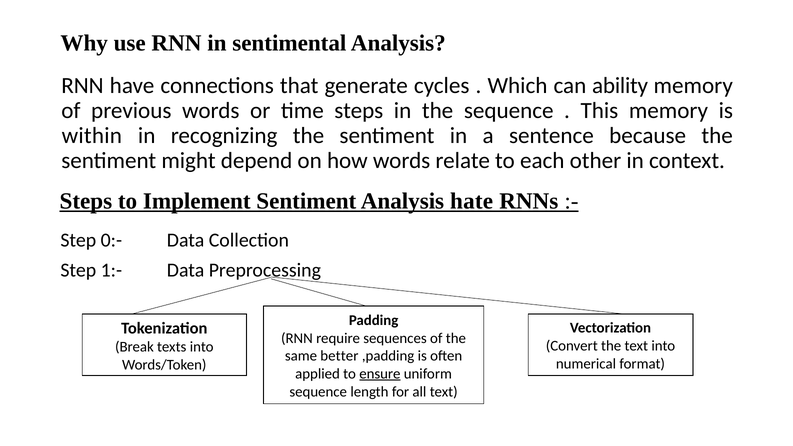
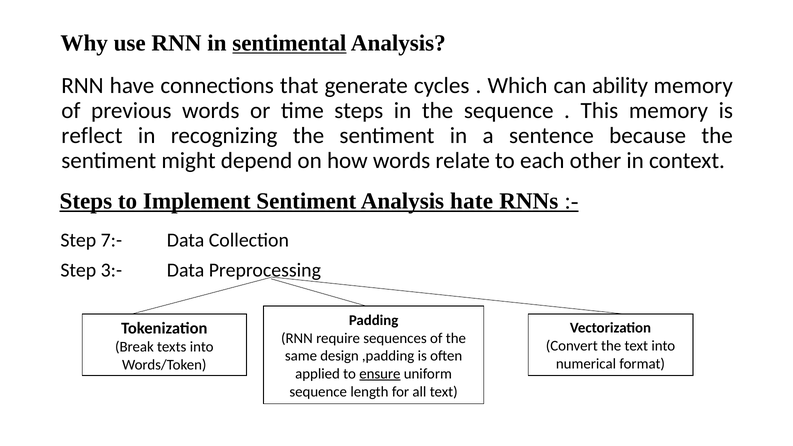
sentimental underline: none -> present (289, 43)
within: within -> reflect (92, 136)
0:-: 0:- -> 7:- (111, 240)
1:-: 1:- -> 3:- (111, 270)
better: better -> design (340, 356)
